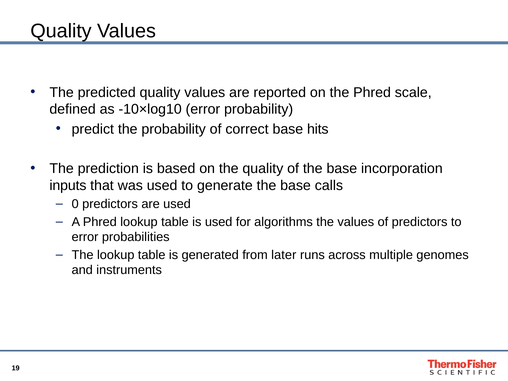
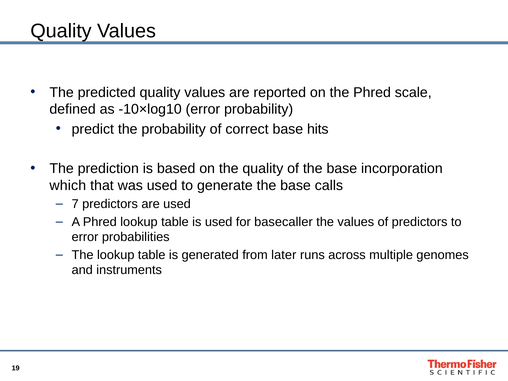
inputs: inputs -> which (68, 186)
0: 0 -> 7 (75, 204)
algorithms: algorithms -> basecaller (283, 222)
